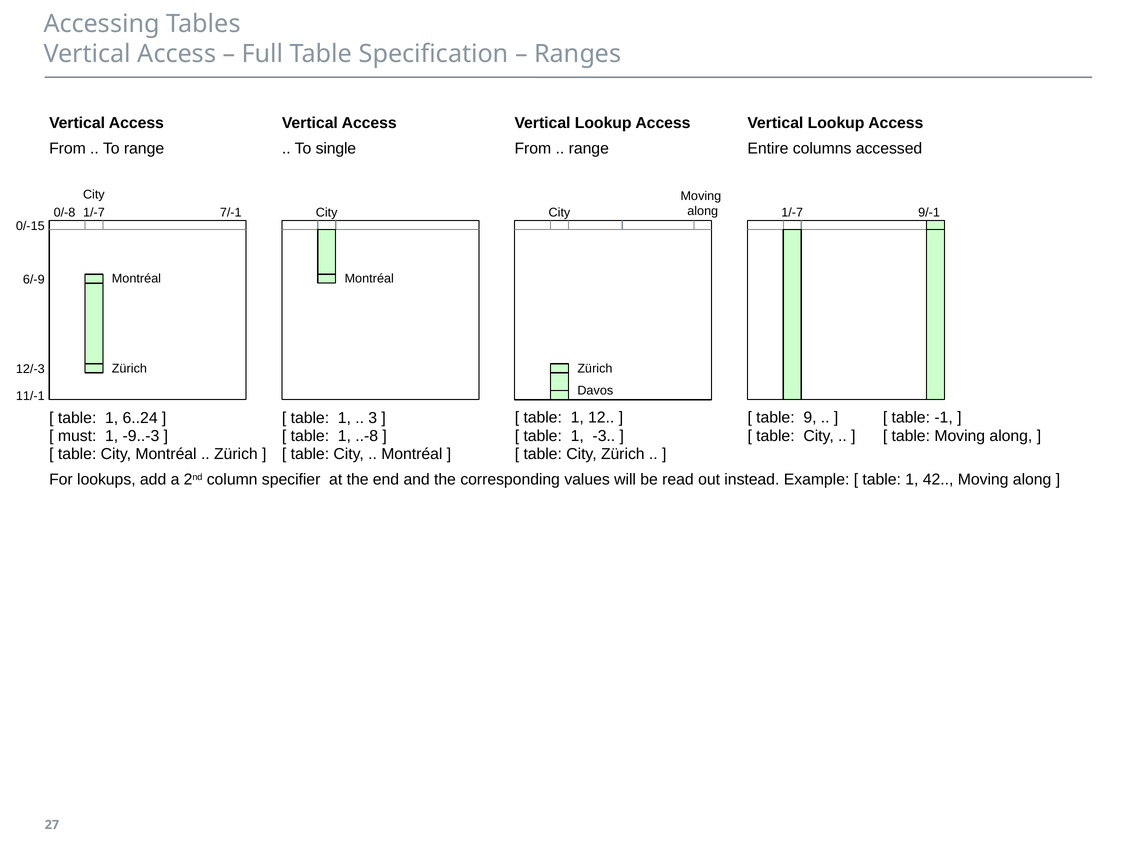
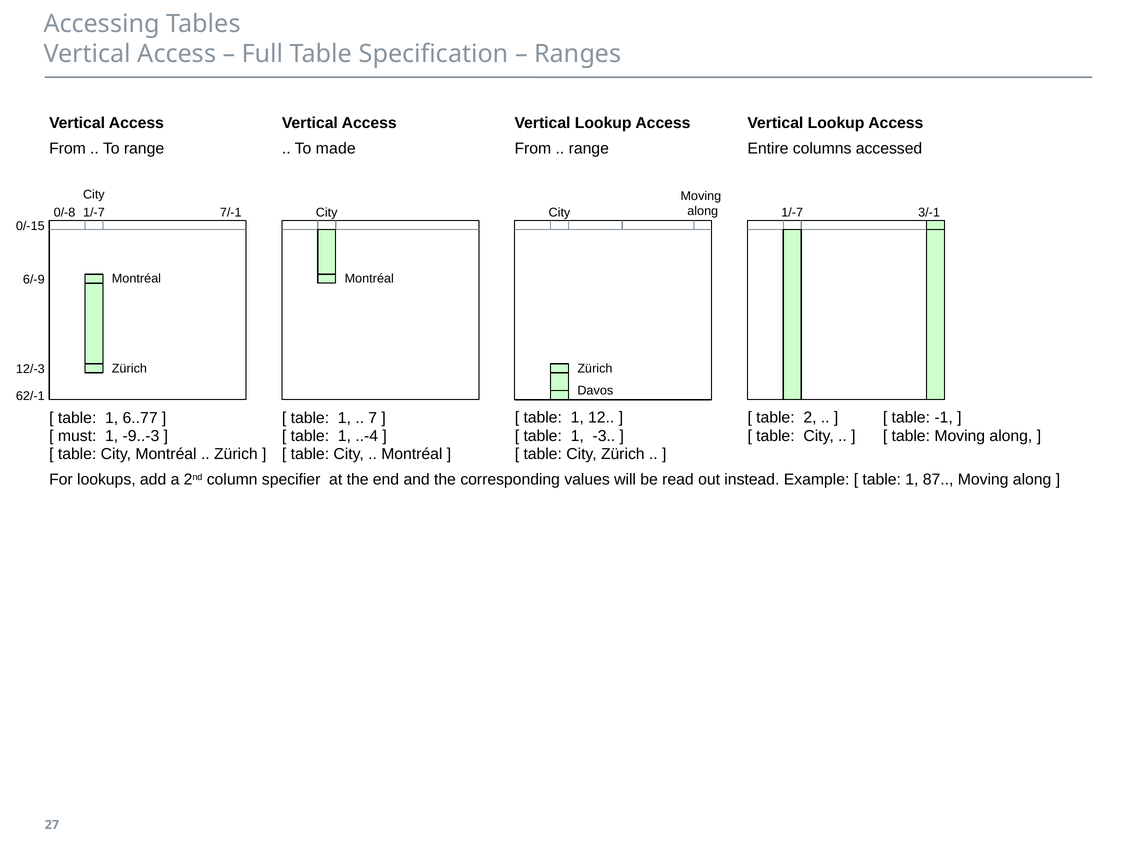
single: single -> made (336, 148)
9/-1: 9/-1 -> 3/-1 (929, 212)
11/-1: 11/-1 -> 62/-1 (30, 396)
6..24: 6..24 -> 6..77 (140, 418)
3: 3 -> 7 (373, 418)
9: 9 -> 2 (810, 418)
..-8: ..-8 -> ..-4 (367, 436)
42: 42 -> 87 (938, 480)
